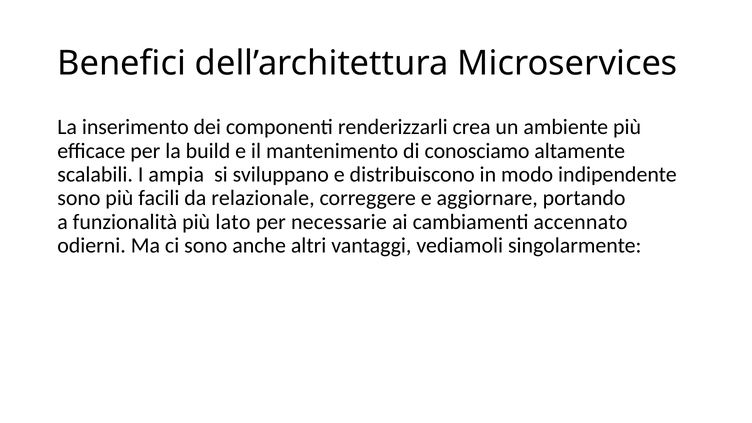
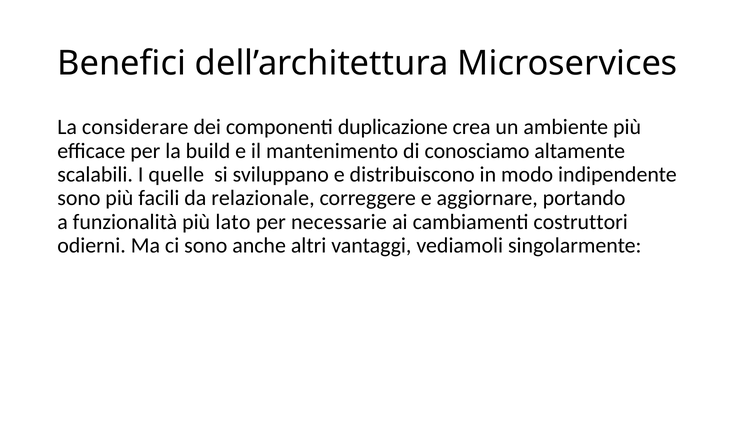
inserimento: inserimento -> considerare (135, 127)
renderizzarli: renderizzarli -> duplicazione (393, 127)
ampia: ampia -> quelle (176, 175)
accennato: accennato -> costruttori (581, 222)
